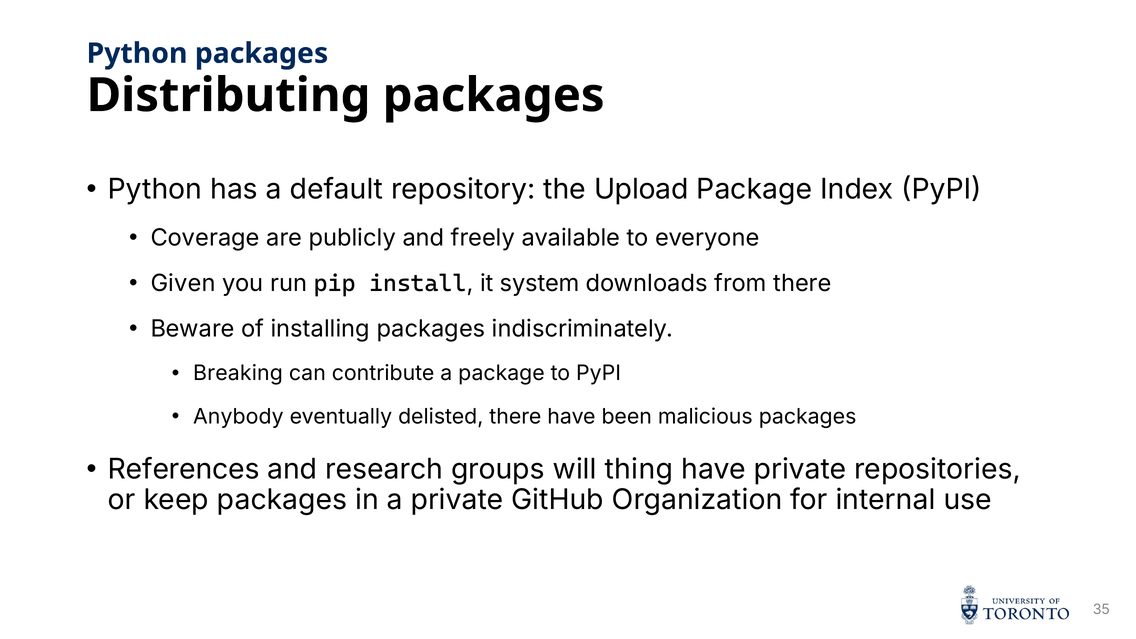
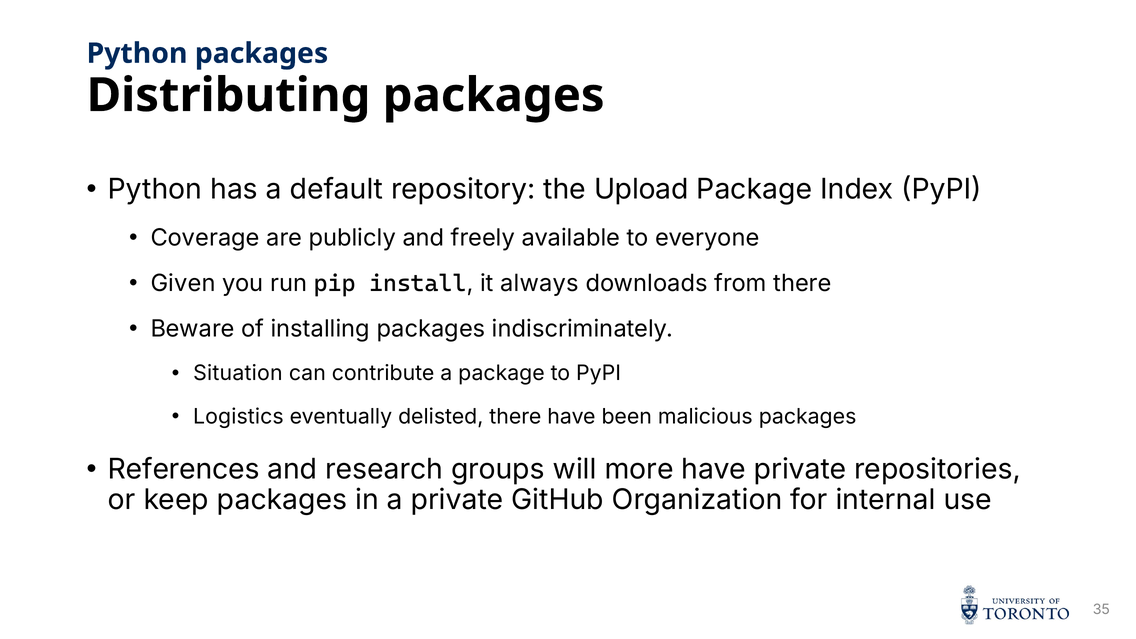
system: system -> always (539, 283)
Breaking: Breaking -> Situation (238, 373)
Anybody: Anybody -> Logistics (238, 417)
thing: thing -> more (639, 469)
